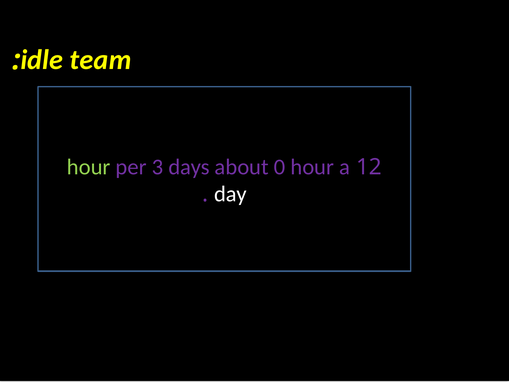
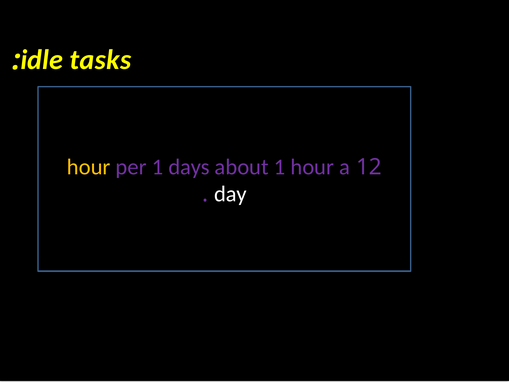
team: team -> tasks (100, 60)
hour colour: light green -> yellow (89, 167)
per 3: 3 -> 1 (157, 167)
about 0: 0 -> 1 (280, 167)
